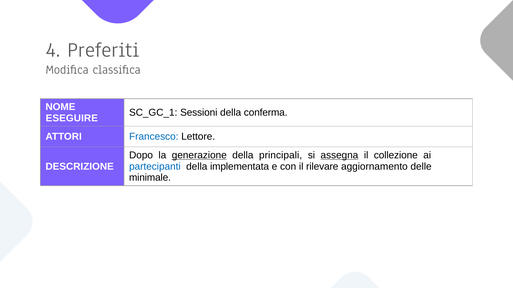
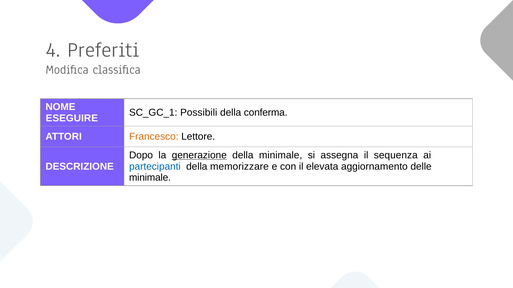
Sessioni: Sessioni -> Possibili (199, 113)
Francesco colour: blue -> orange (154, 137)
della principali: principali -> minimale (281, 156)
assegna underline: present -> none (339, 156)
collezione: collezione -> sequenza (396, 156)
implementata: implementata -> memorizzare (239, 167)
rilevare: rilevare -> elevata (322, 167)
